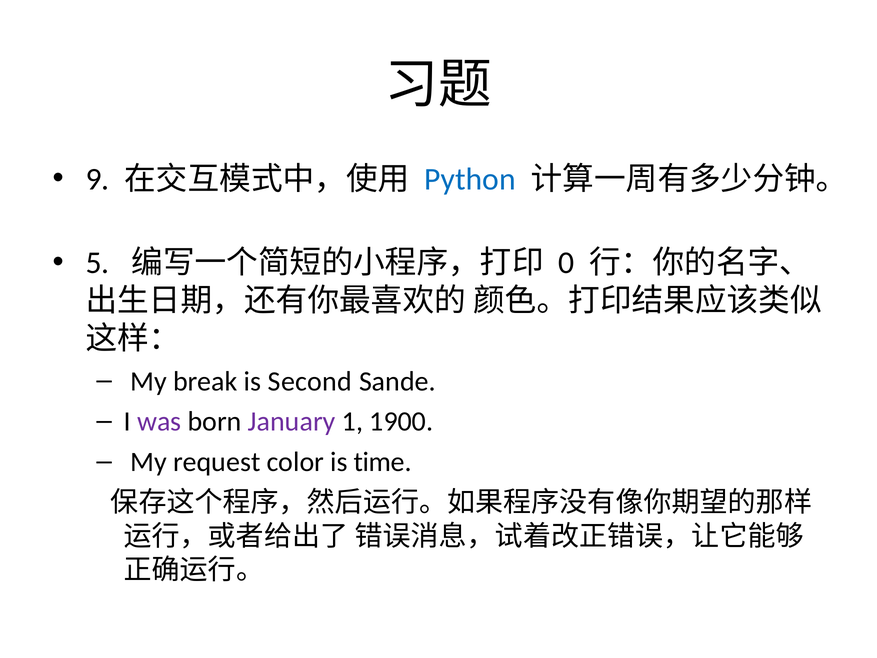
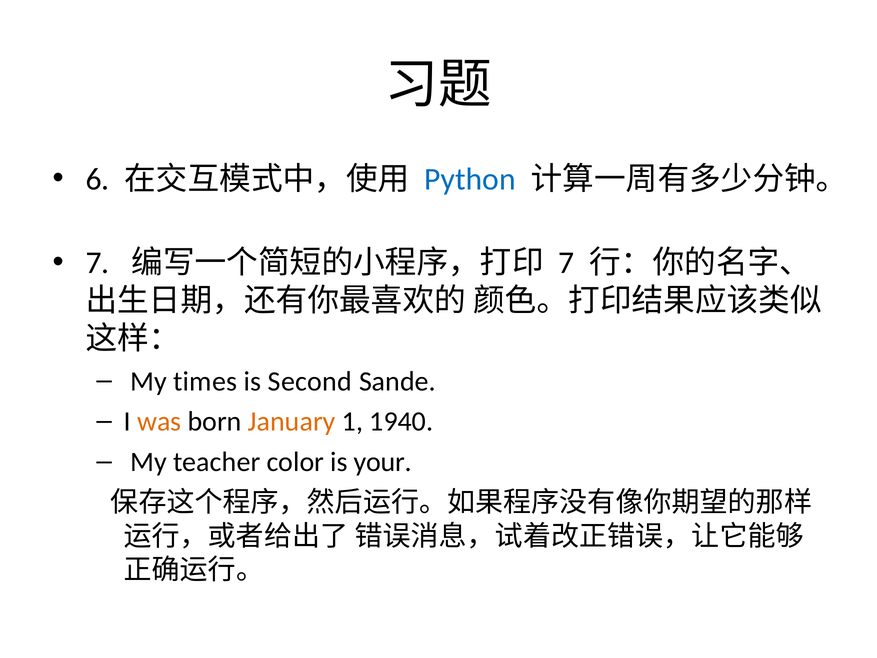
9: 9 -> 6 (98, 179)
5: 5 -> 7 (98, 263)
0: 0 -> 7 (566, 263)
break: break -> times (205, 381)
was colour: purple -> orange (159, 422)
January colour: purple -> orange (292, 422)
1900: 1900 -> 1940 (401, 422)
request: request -> teacher (217, 462)
time: time -> your (383, 462)
